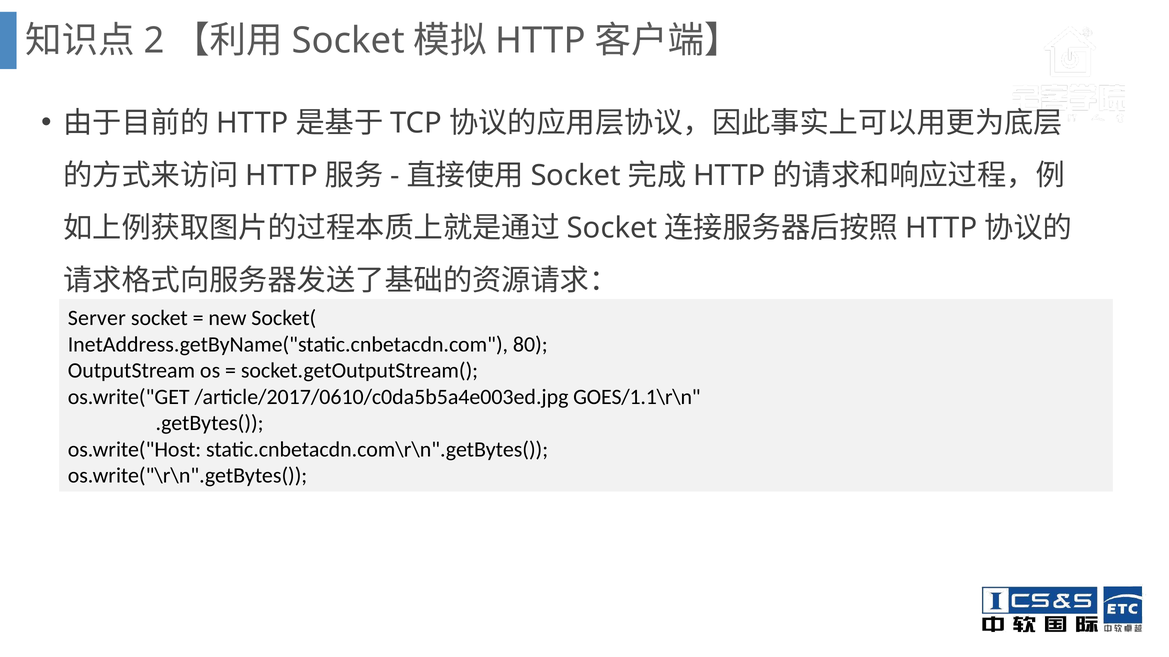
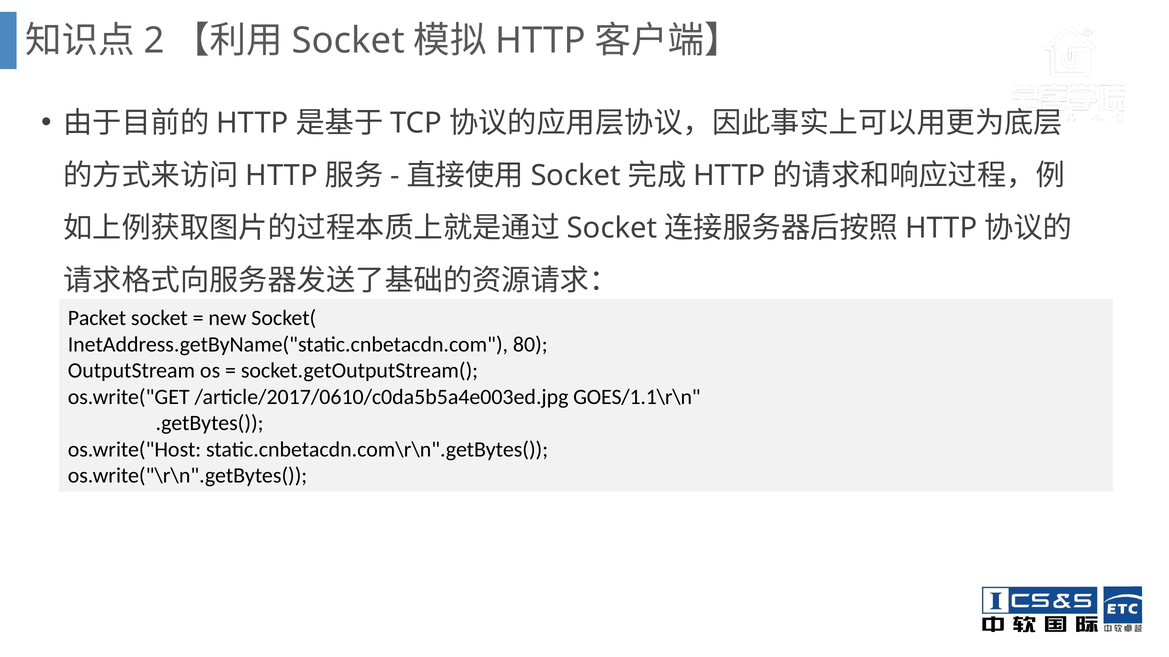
Server: Server -> Packet (97, 318)
